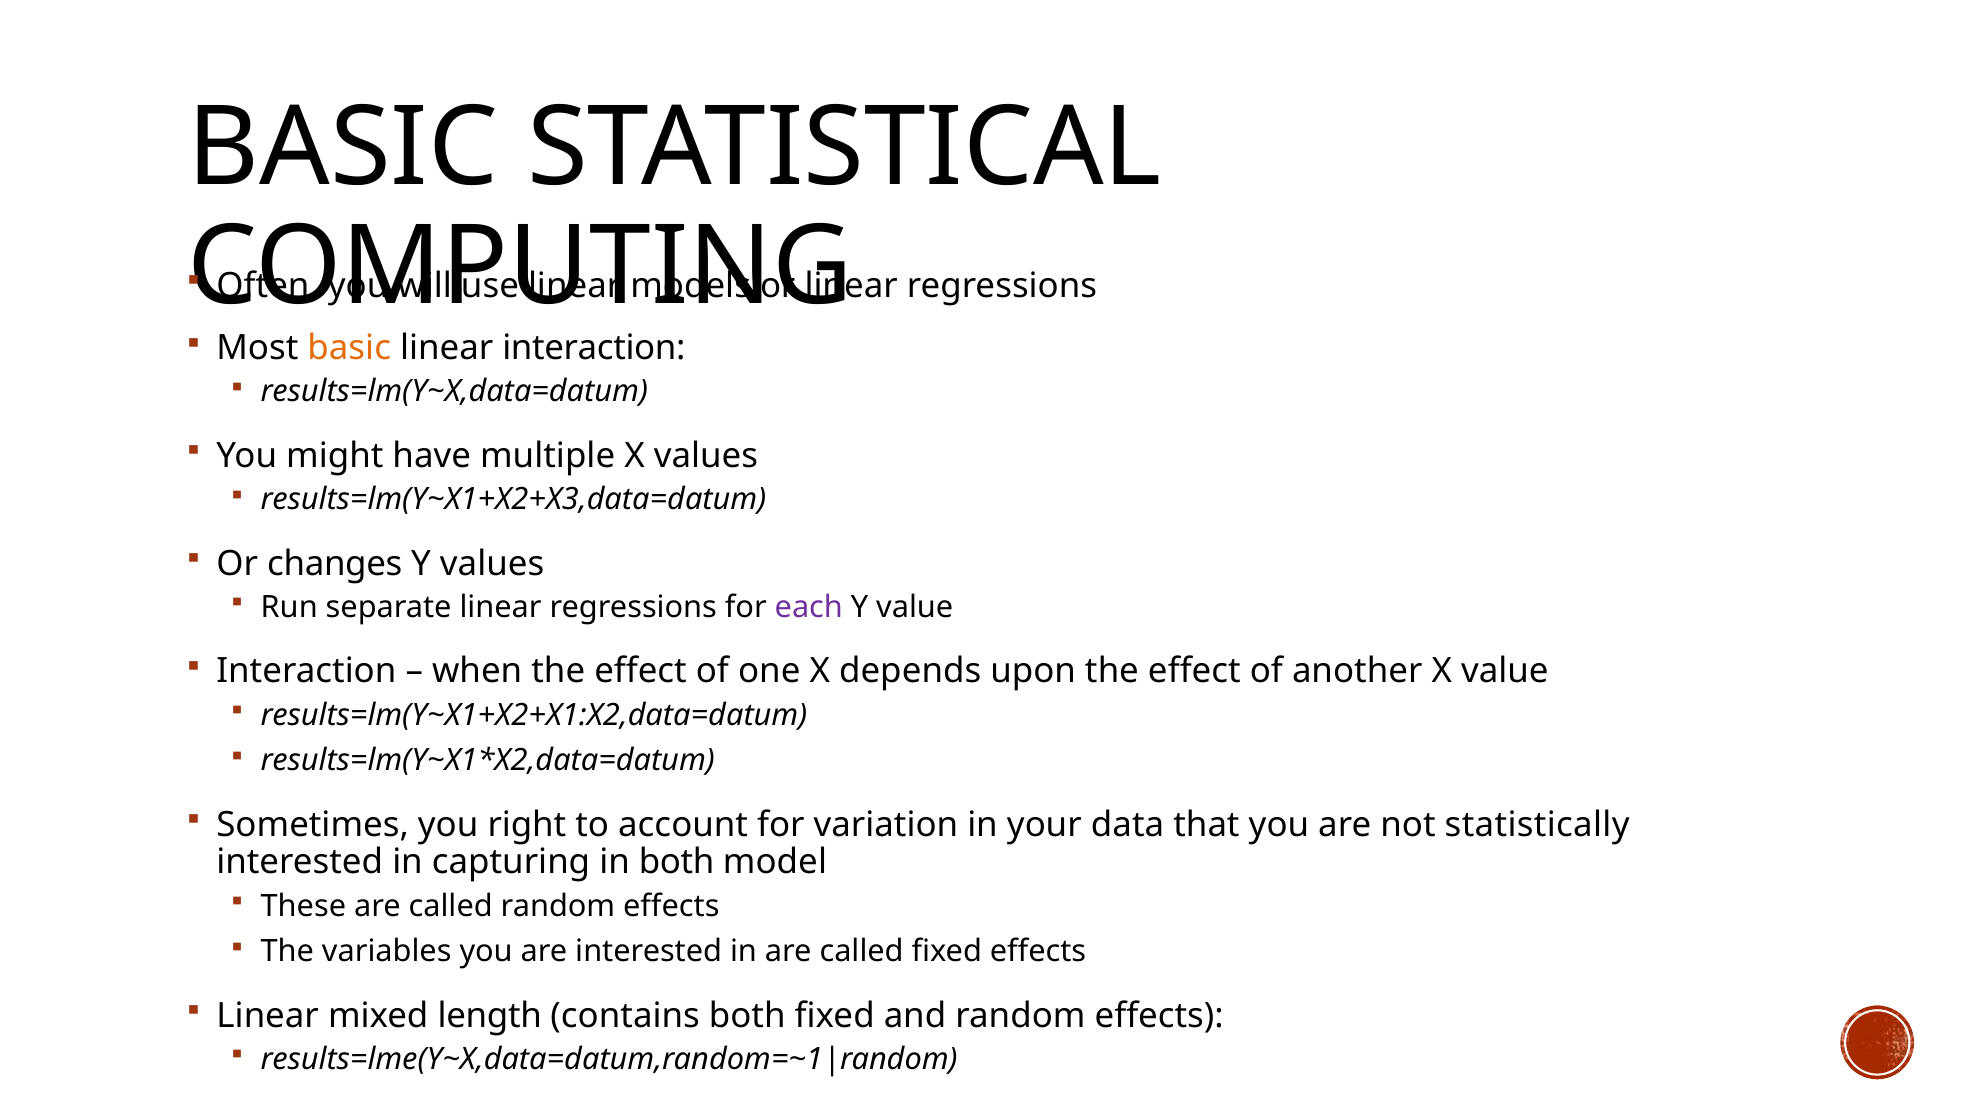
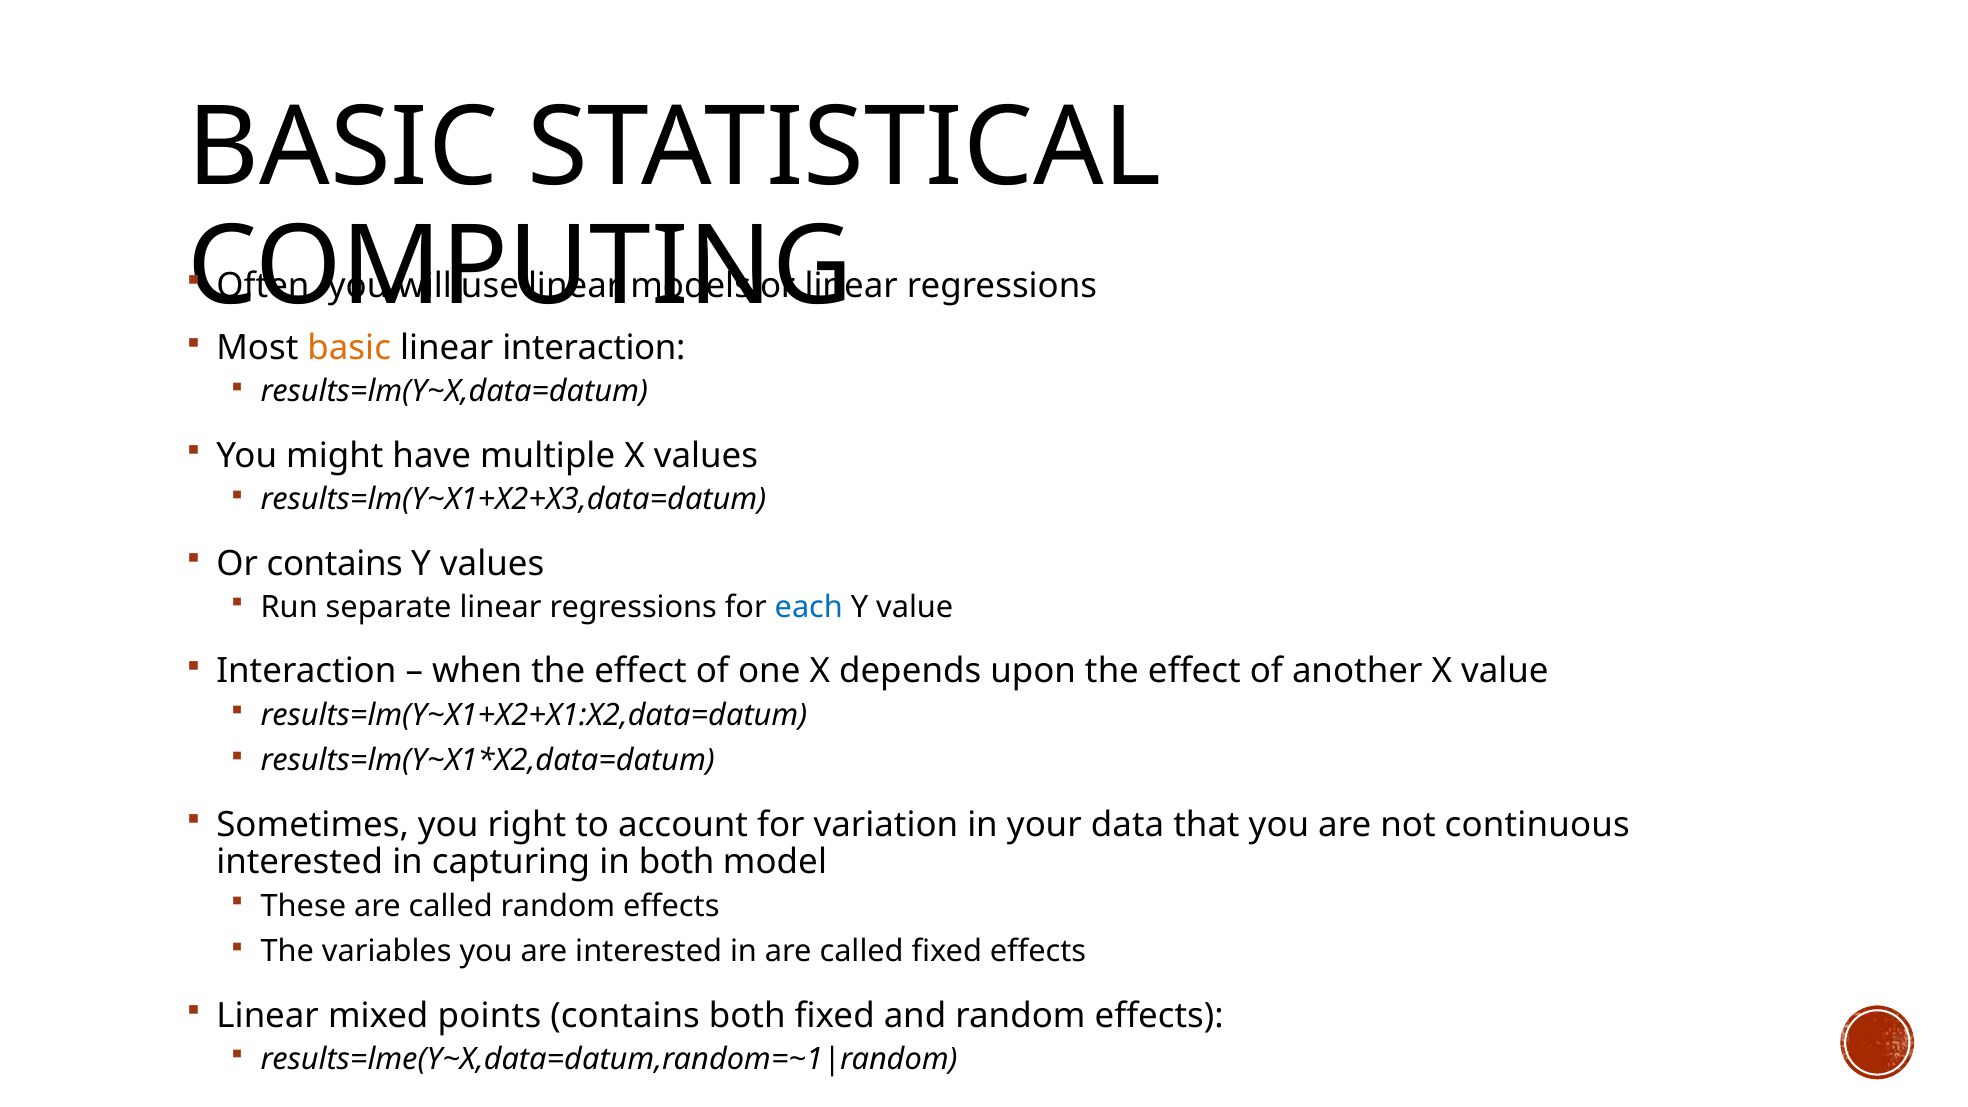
Or changes: changes -> contains (335, 564)
each colour: purple -> blue (809, 607)
statistically: statistically -> continuous (1537, 825)
length: length -> points (489, 1016)
